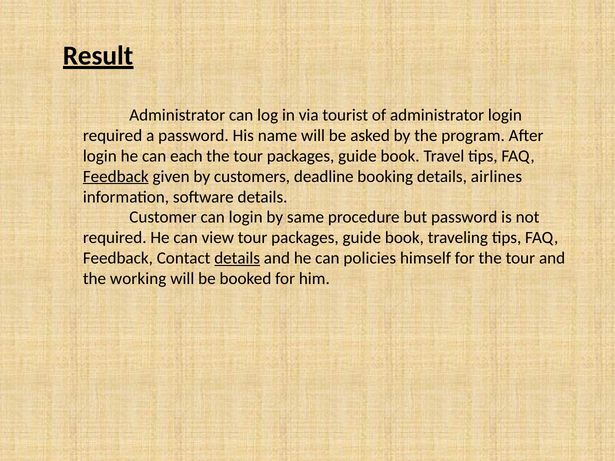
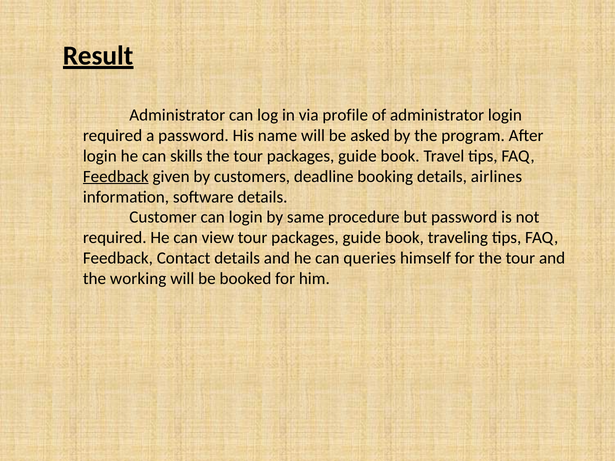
tourist: tourist -> profile (345, 115)
each: each -> skills (186, 156)
details underline: present -> none (237, 258)
policies: policies -> queries (370, 258)
